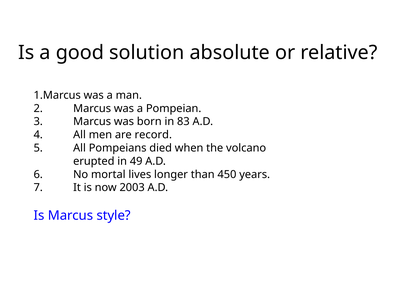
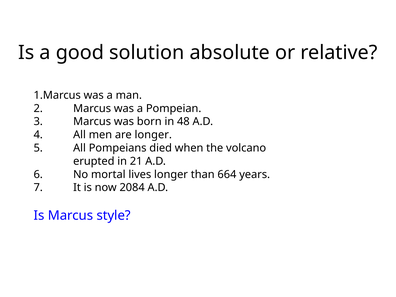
83: 83 -> 48 (183, 122)
are record: record -> longer (153, 135)
49: 49 -> 21 (136, 161)
450: 450 -> 664 (227, 174)
2003: 2003 -> 2084 (132, 188)
